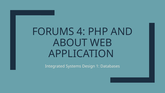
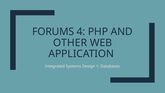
ABOUT: ABOUT -> OTHER (70, 43)
